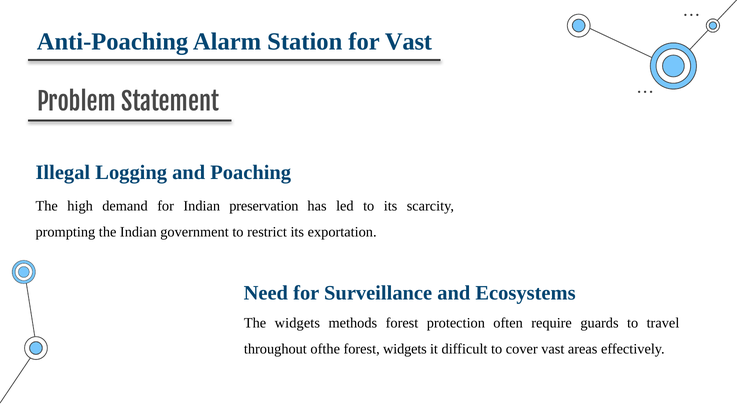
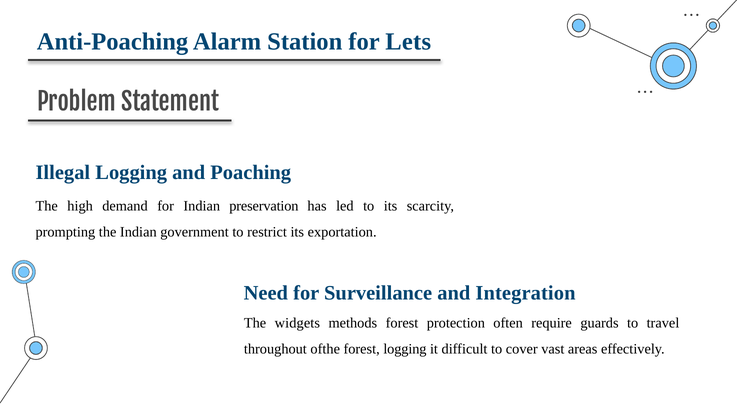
for Vast: Vast -> Lets (408, 42)
Ecosystems: Ecosystems -> Integration (525, 292)
forest widgets: widgets -> logging (405, 349)
